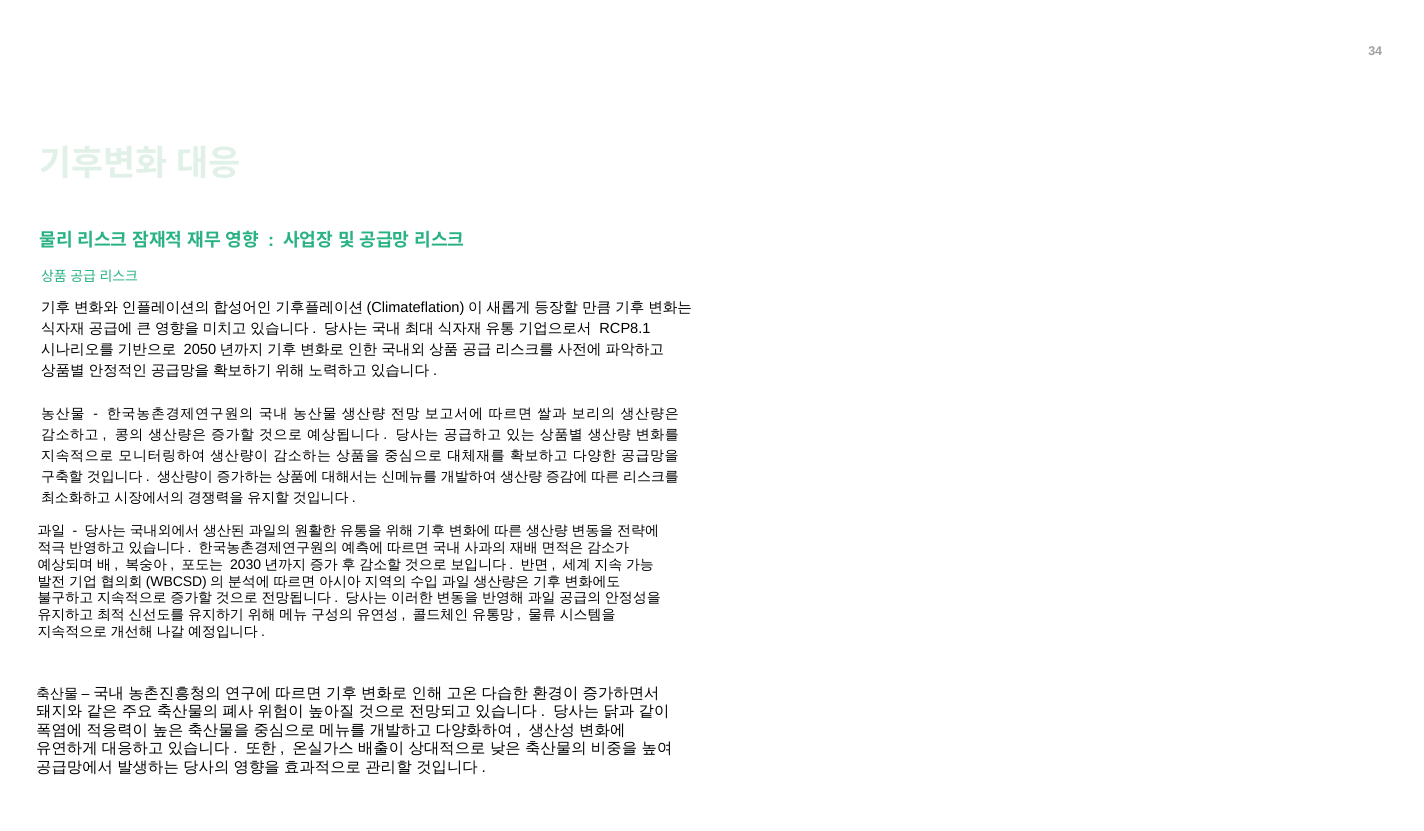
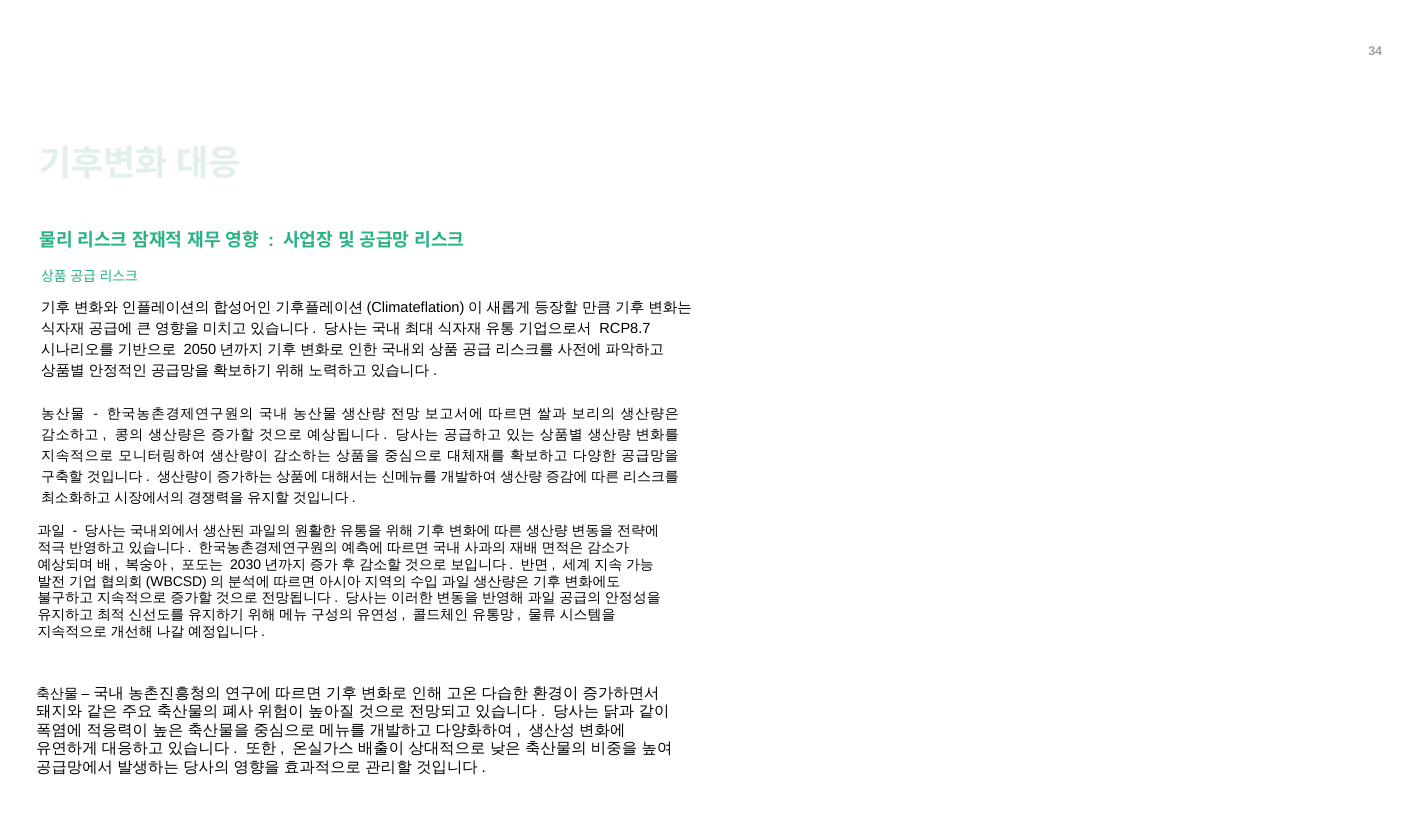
RCP8.1: RCP8.1 -> RCP8.7 (625, 329)
